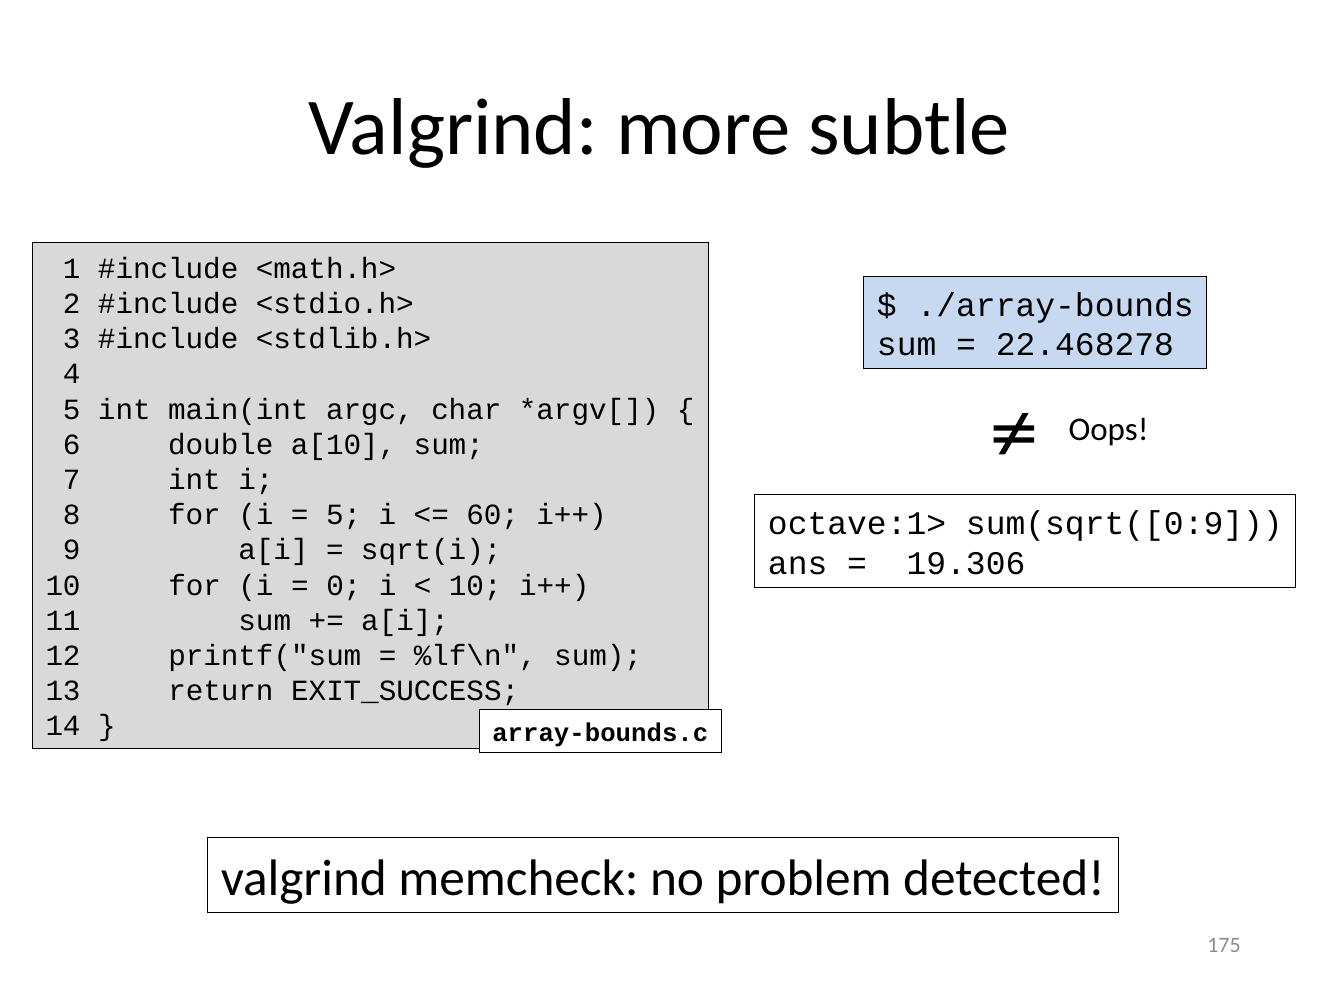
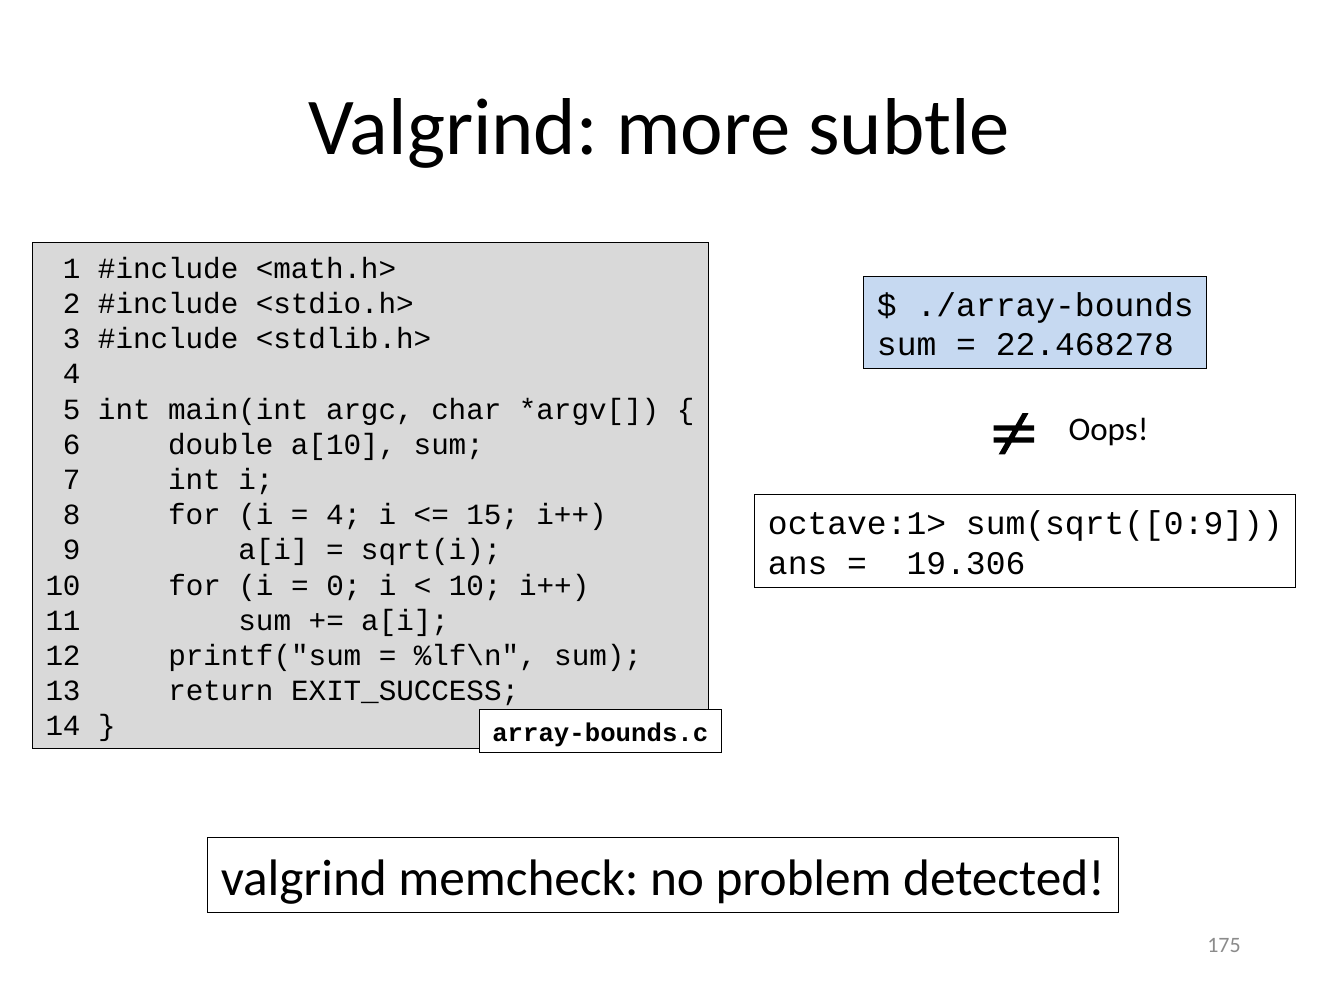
5: 5 -> 4 (344, 515)
60: 60 -> 15 (493, 515)
